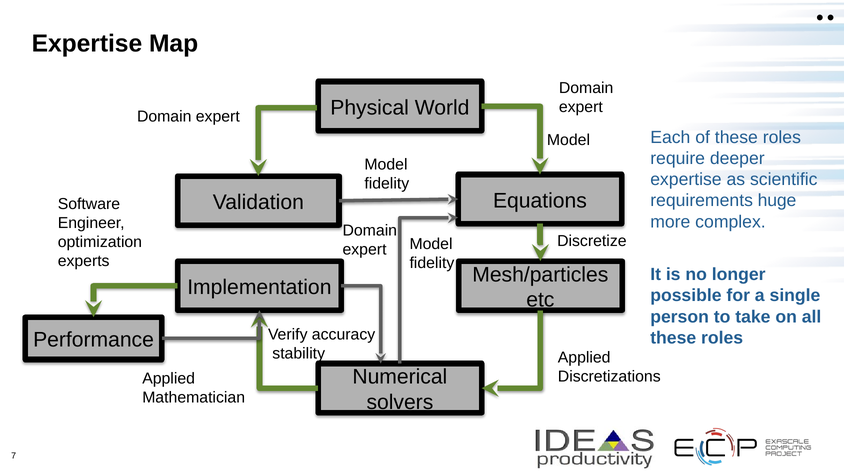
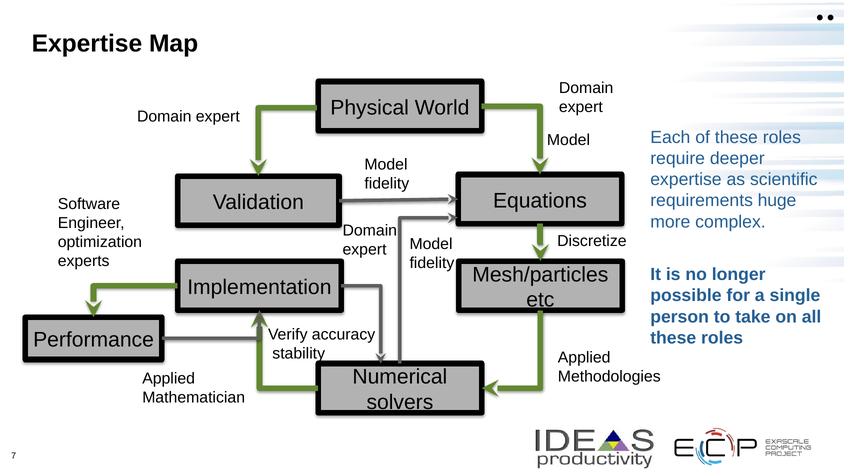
Discretizations: Discretizations -> Methodologies (609, 376)
